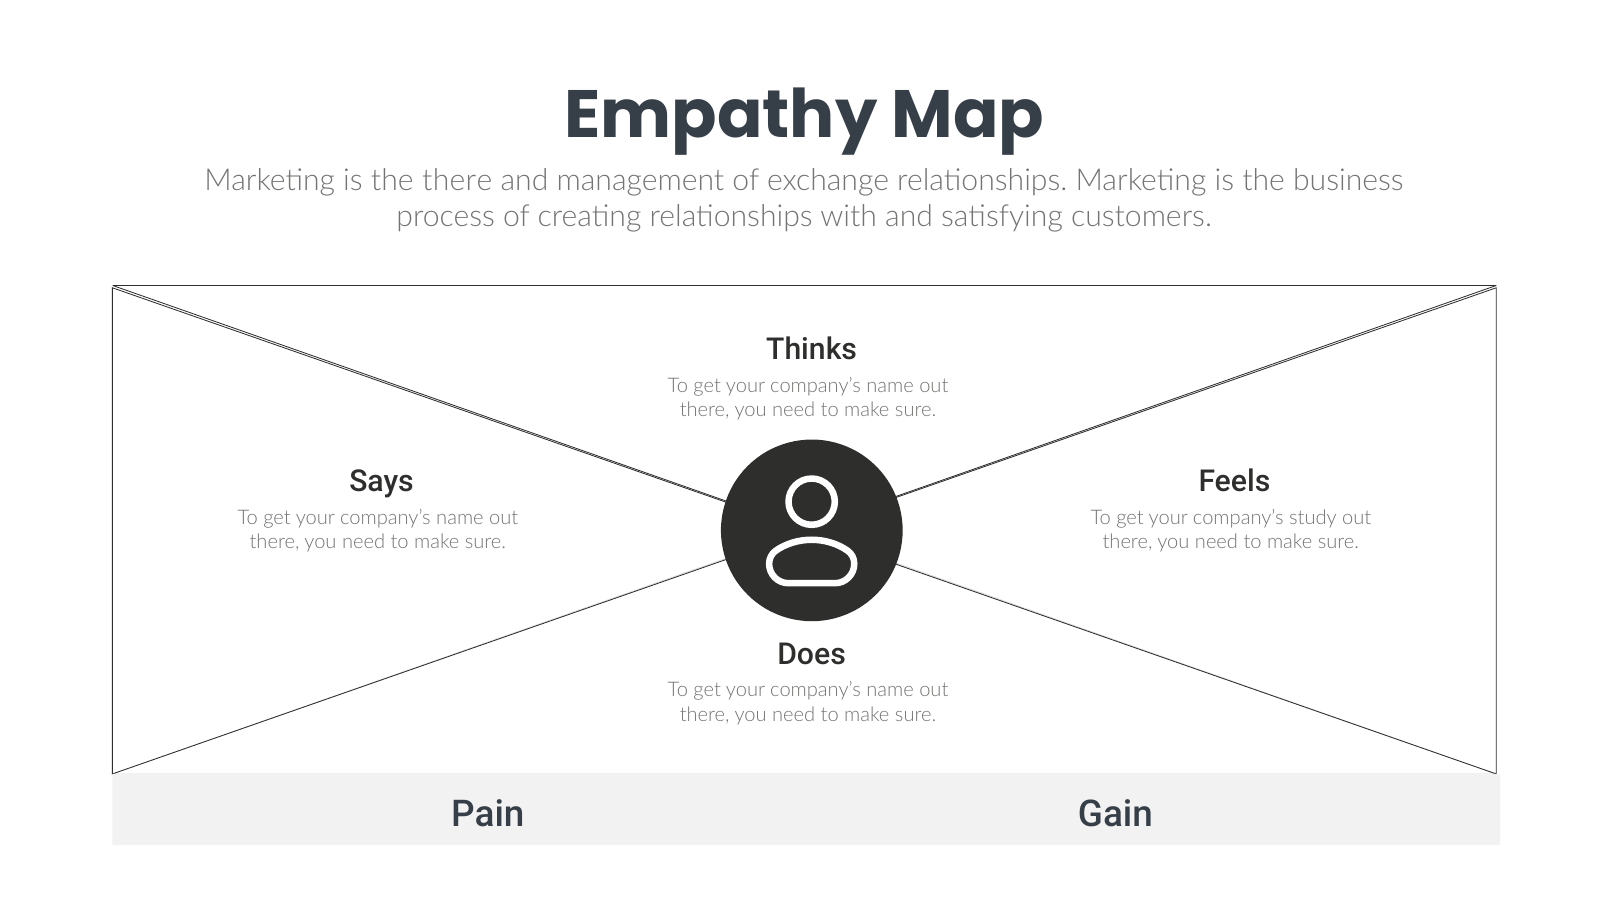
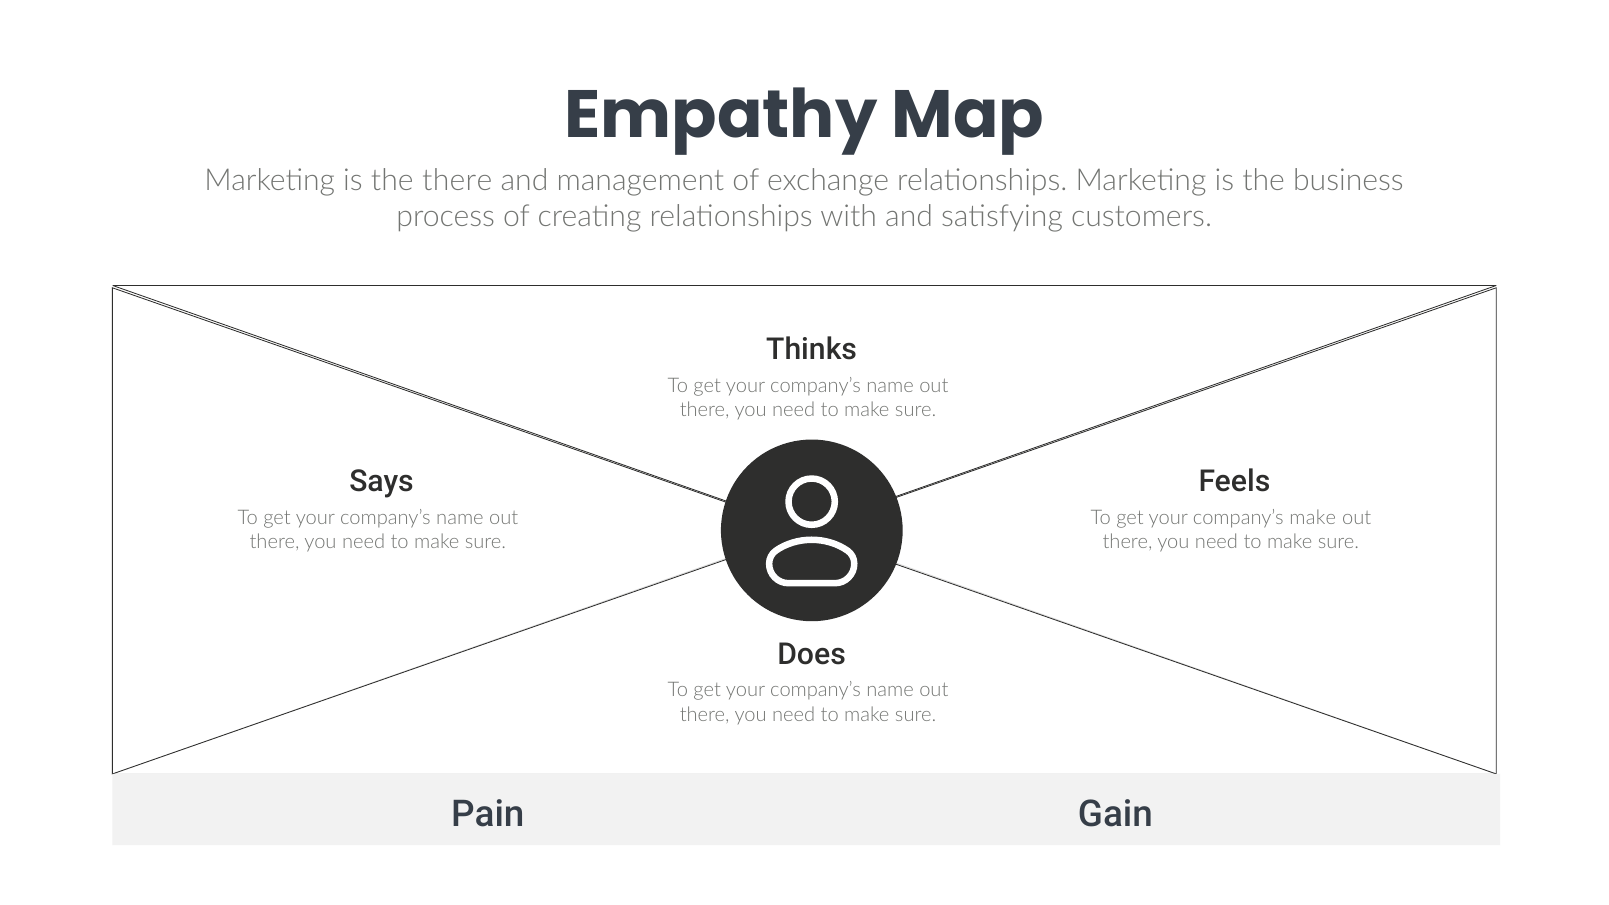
company’s study: study -> make (1313, 518)
